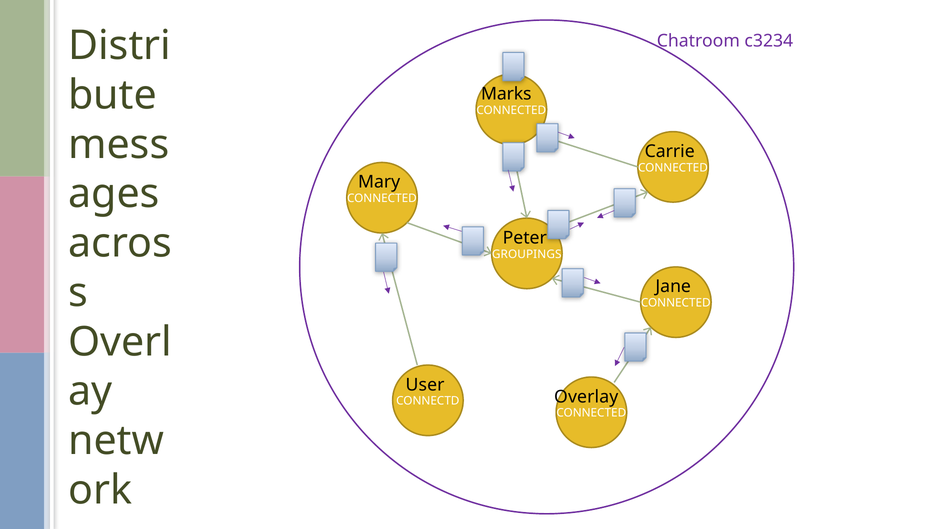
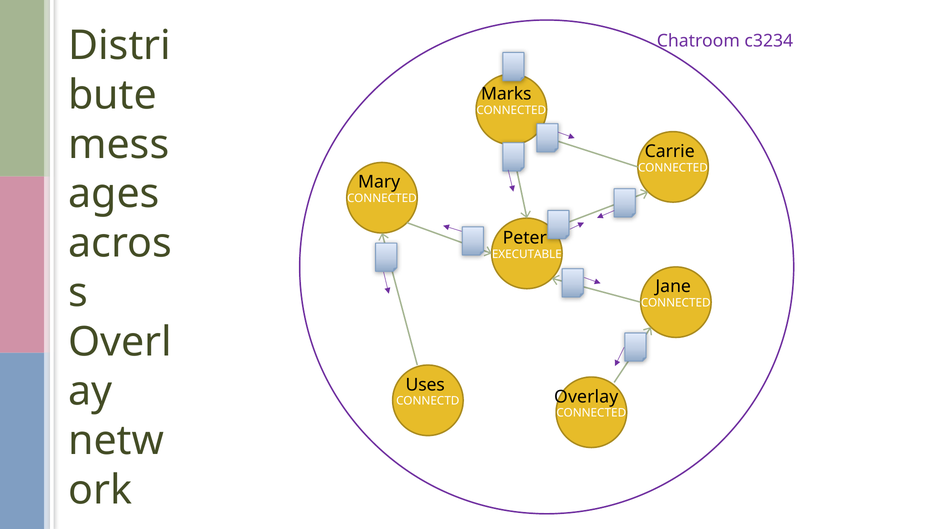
GROUPINGS: GROUPINGS -> EXECUTABLE (527, 254)
User: User -> Uses (425, 385)
